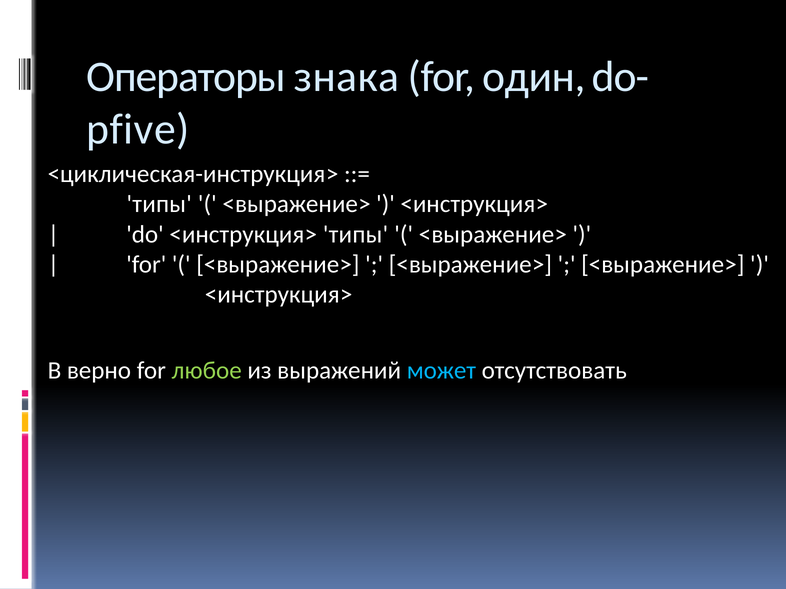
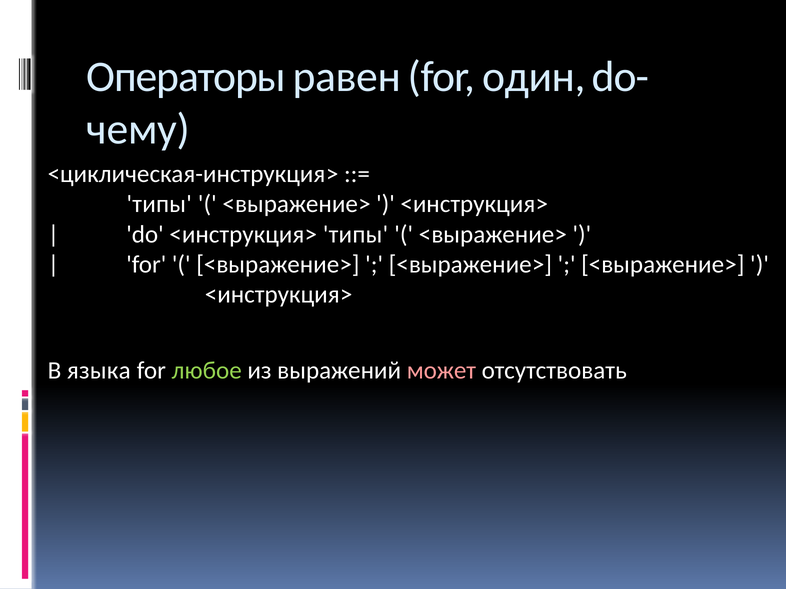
знака: знака -> равен (347, 77)
pfive: pfive -> чему (138, 130)
верно: верно -> языка (99, 371)
может colour: light blue -> pink (441, 371)
